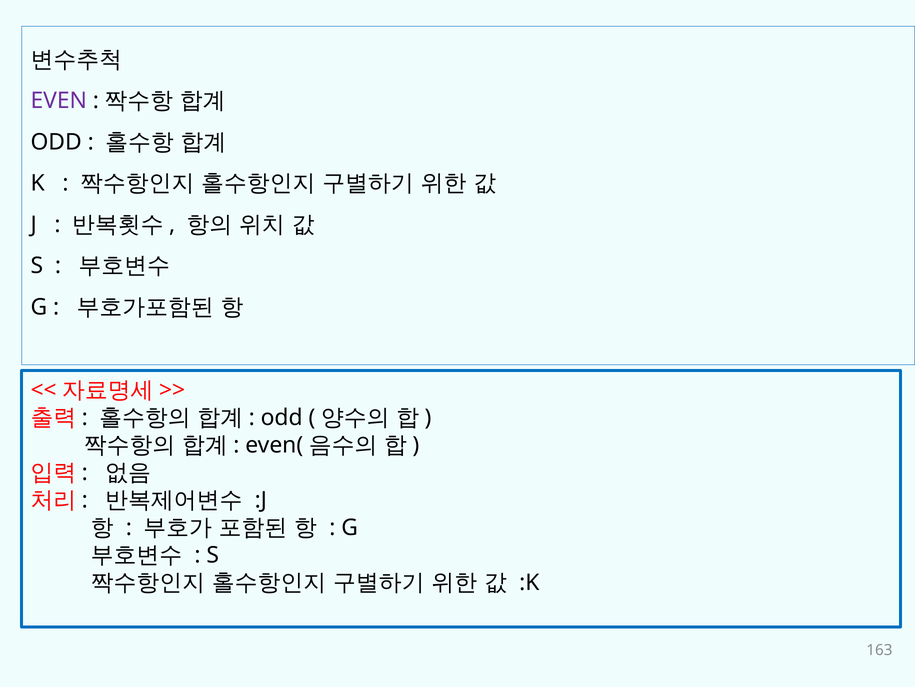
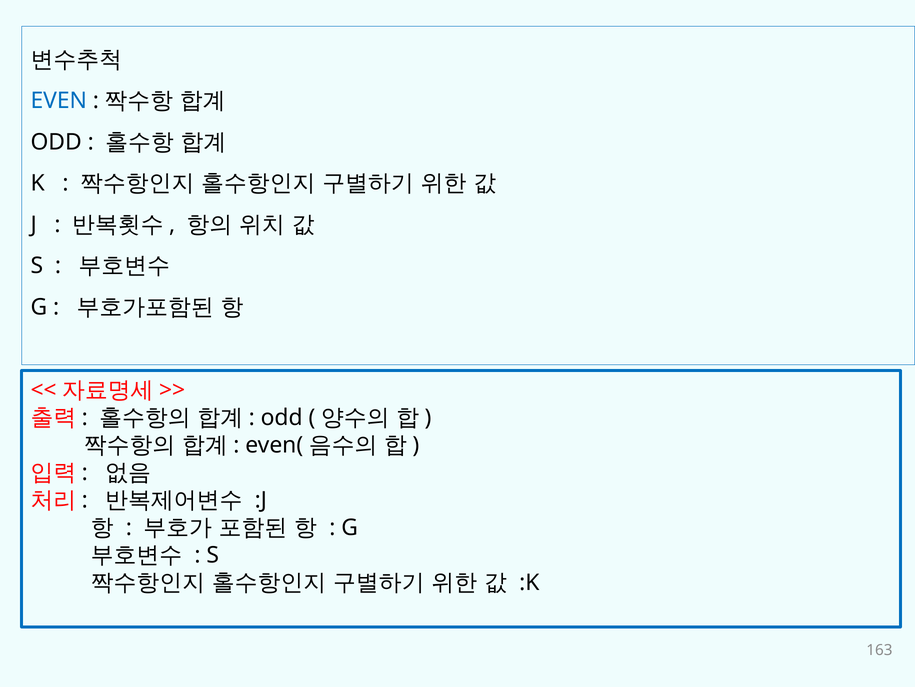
EVEN colour: purple -> blue (59, 101)
